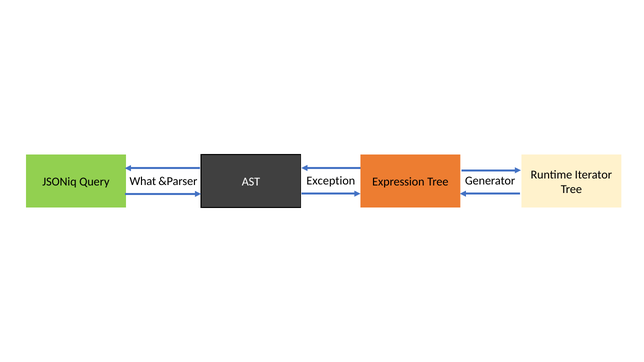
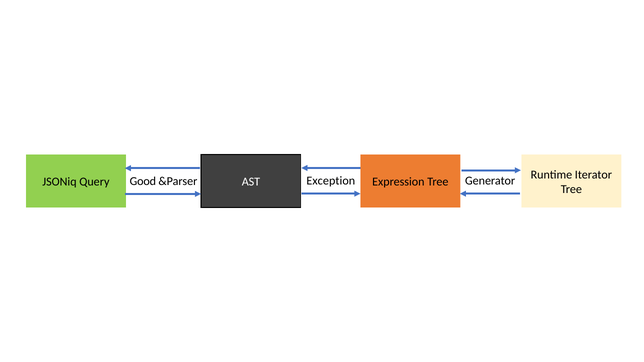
What: What -> Good (143, 181)
